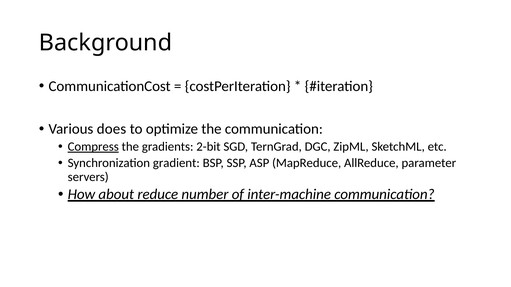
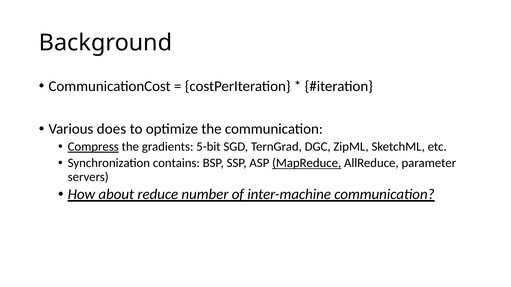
2-bit: 2-bit -> 5-bit (208, 147)
gradient: gradient -> contains (176, 163)
MapReduce underline: none -> present (307, 163)
